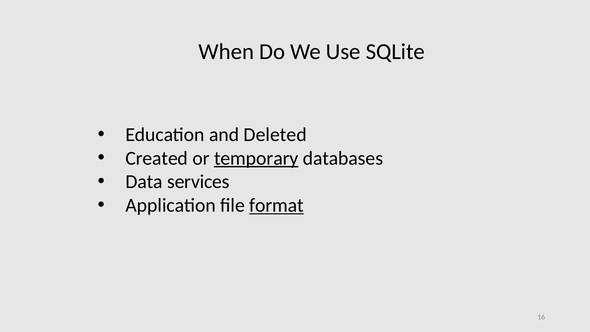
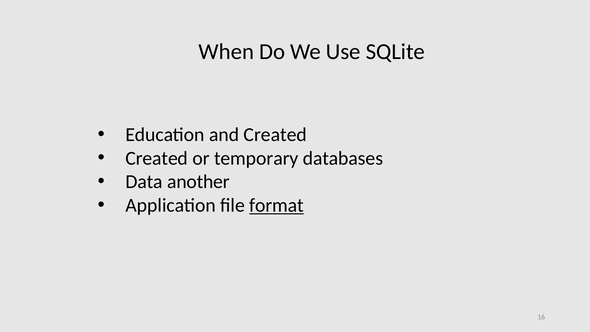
and Deleted: Deleted -> Created (275, 135)
temporary underline: present -> none (256, 158)
services: services -> another (198, 182)
